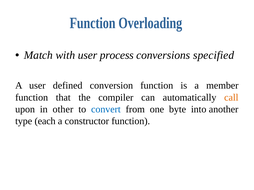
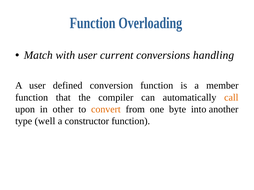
process: process -> current (117, 55)
specified: specified -> handling (214, 55)
convert colour: blue -> orange (106, 109)
each: each -> well (45, 121)
